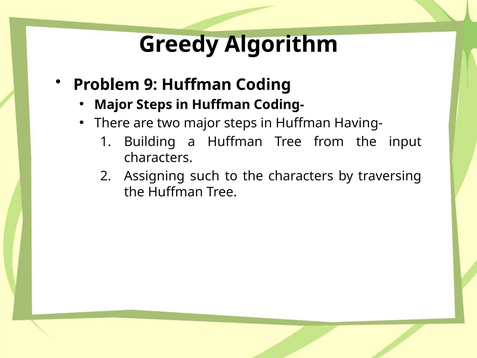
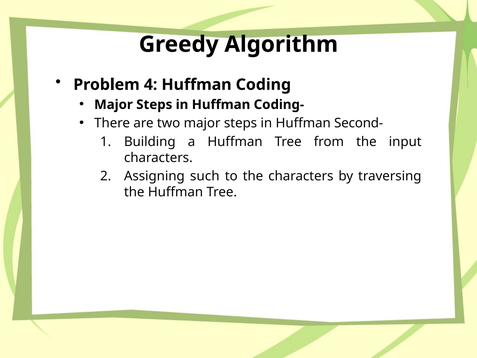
9: 9 -> 4 (151, 85)
Having-: Having- -> Second- (359, 123)
